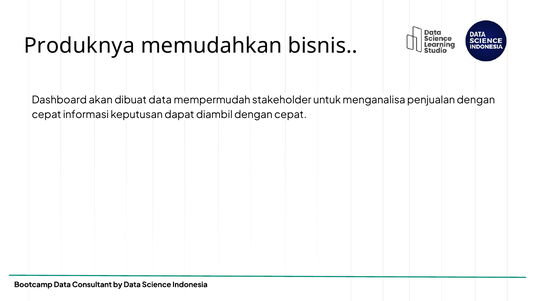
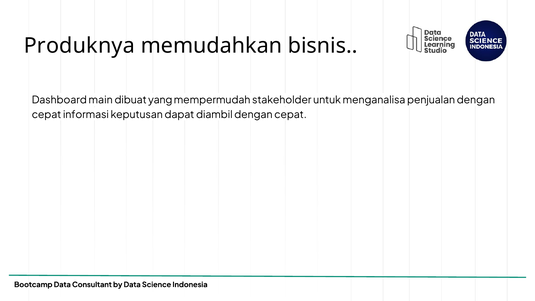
akan: akan -> main (101, 100)
dibuat data: data -> yang (160, 100)
